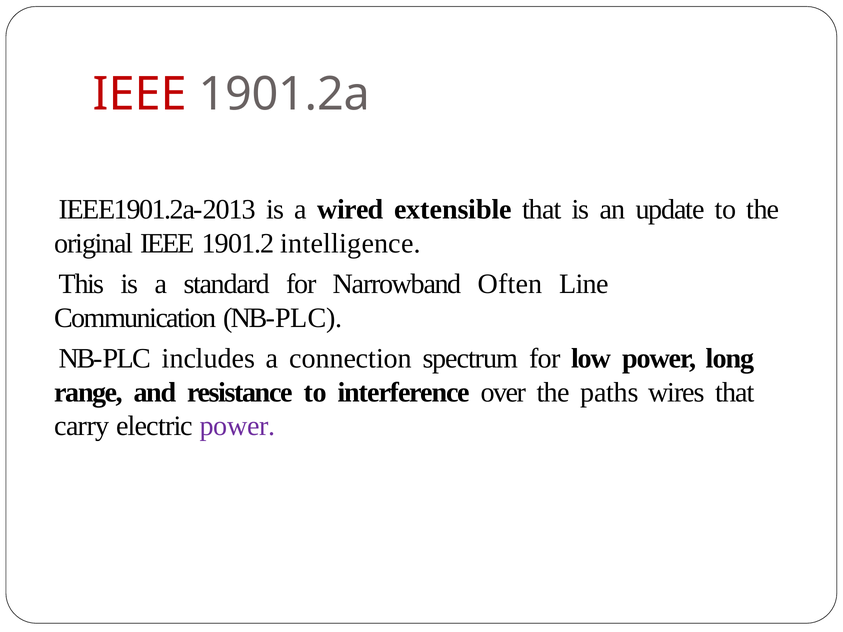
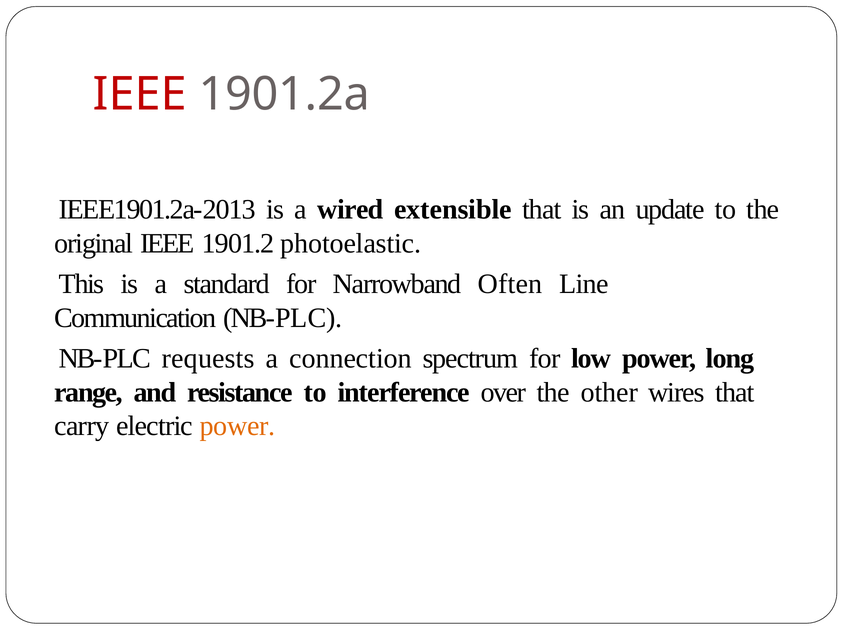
intelligence: intelligence -> photoelastic (351, 243)
includes: includes -> requests (208, 359)
paths: paths -> other (609, 392)
power colour: purple -> orange (238, 426)
